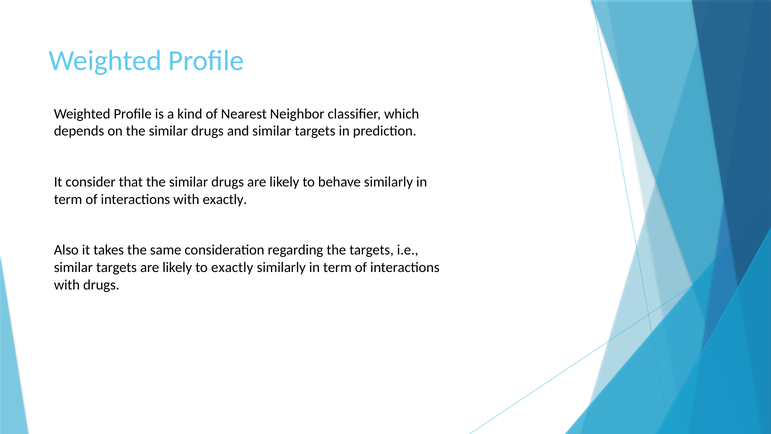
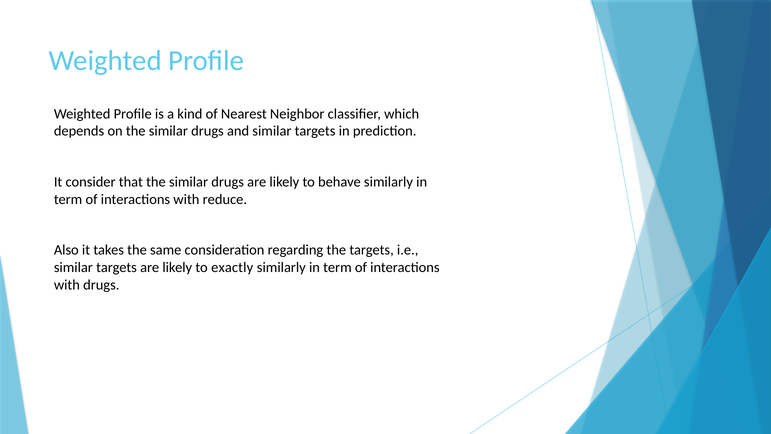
with exactly: exactly -> reduce (225, 199)
